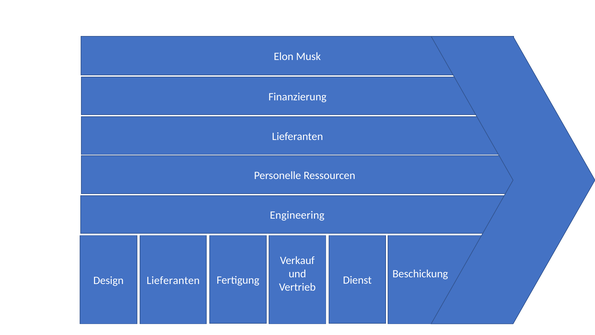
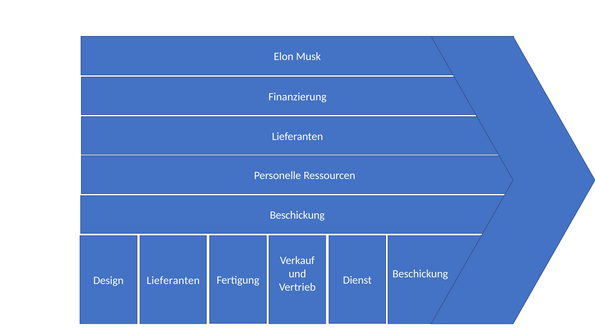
Engineering: Engineering -> Beschickung (297, 215)
